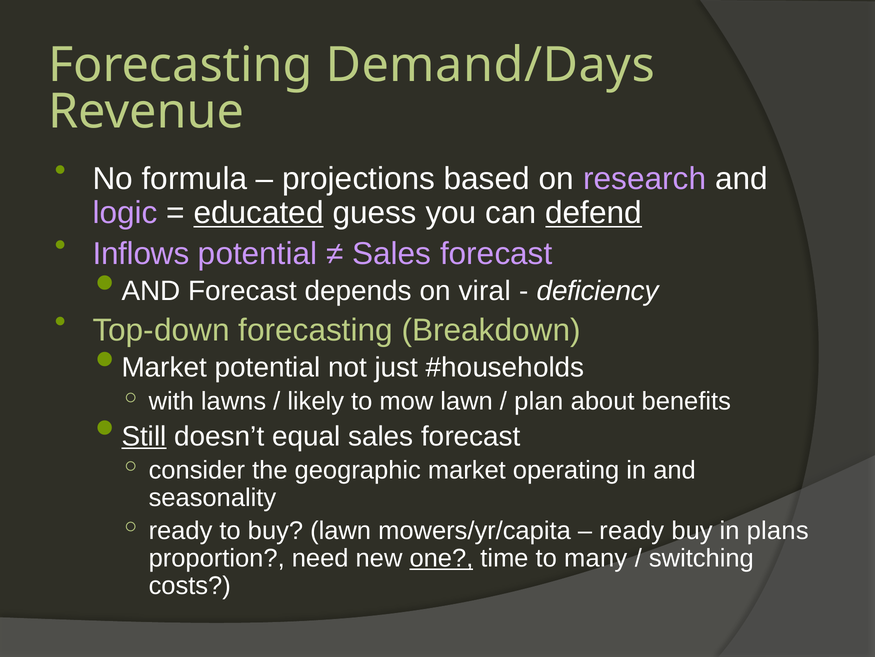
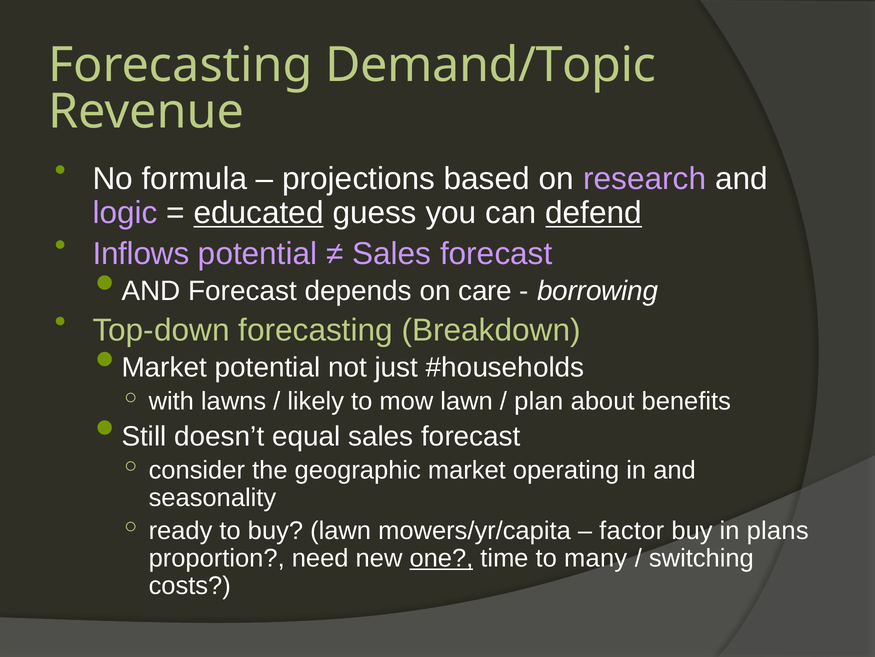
Demand/Days: Demand/Days -> Demand/Topic (491, 65)
viral: viral -> care (485, 291)
deficiency: deficiency -> borrowing (598, 291)
Still underline: present -> none (144, 436)
ready: ready -> factor (632, 530)
